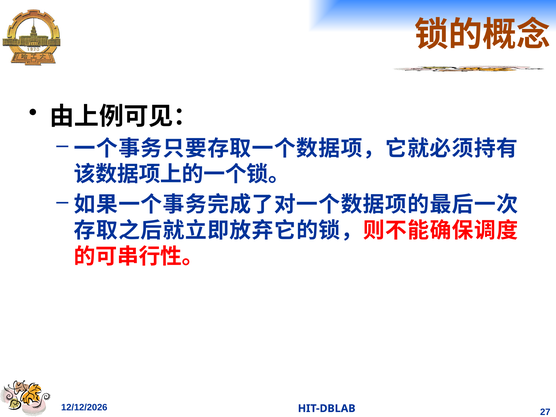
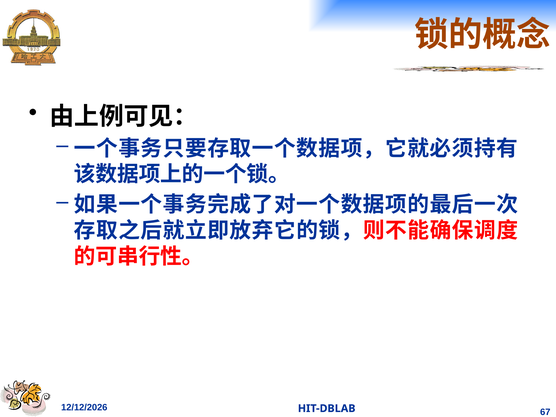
27: 27 -> 67 (545, 412)
